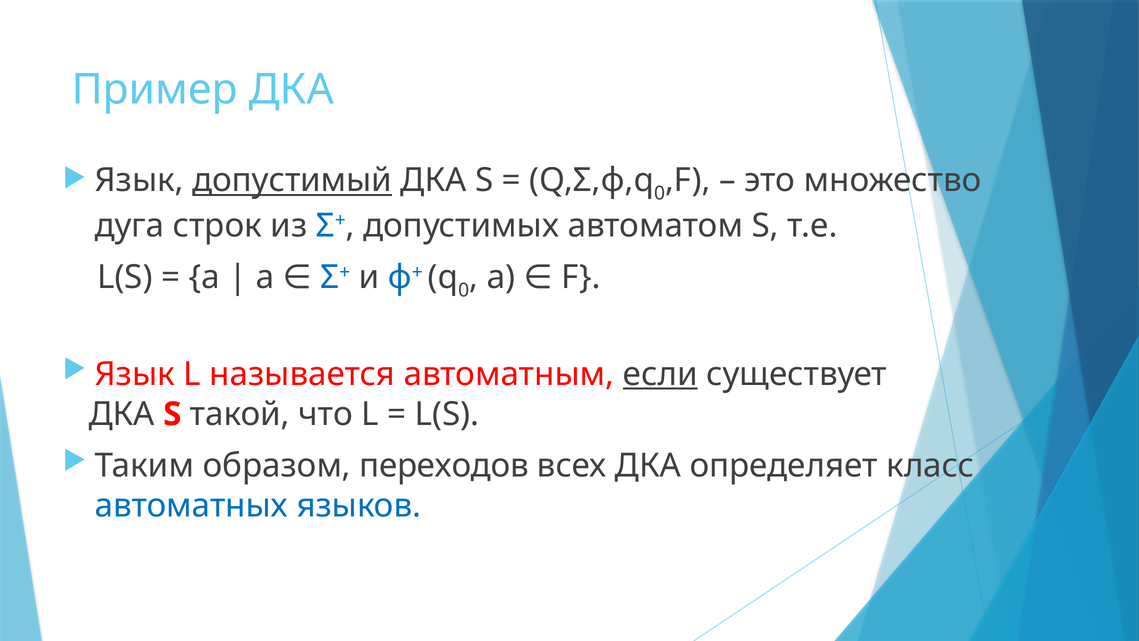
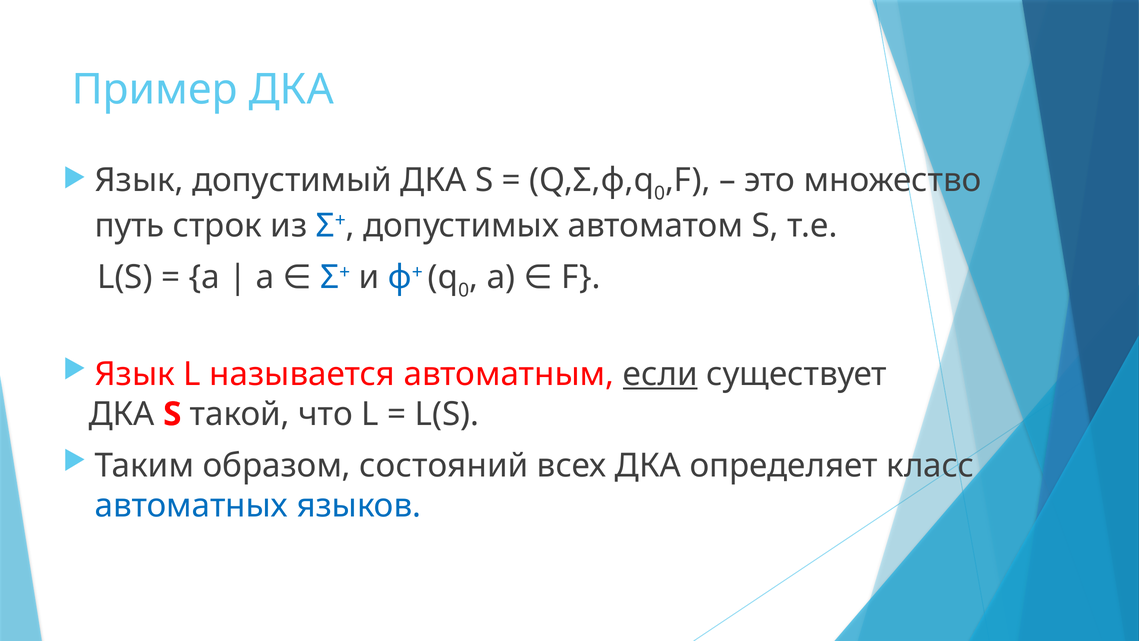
допустимый underline: present -> none (292, 180)
дуга: дуга -> путь (130, 226)
переходов: переходов -> состояний (444, 466)
